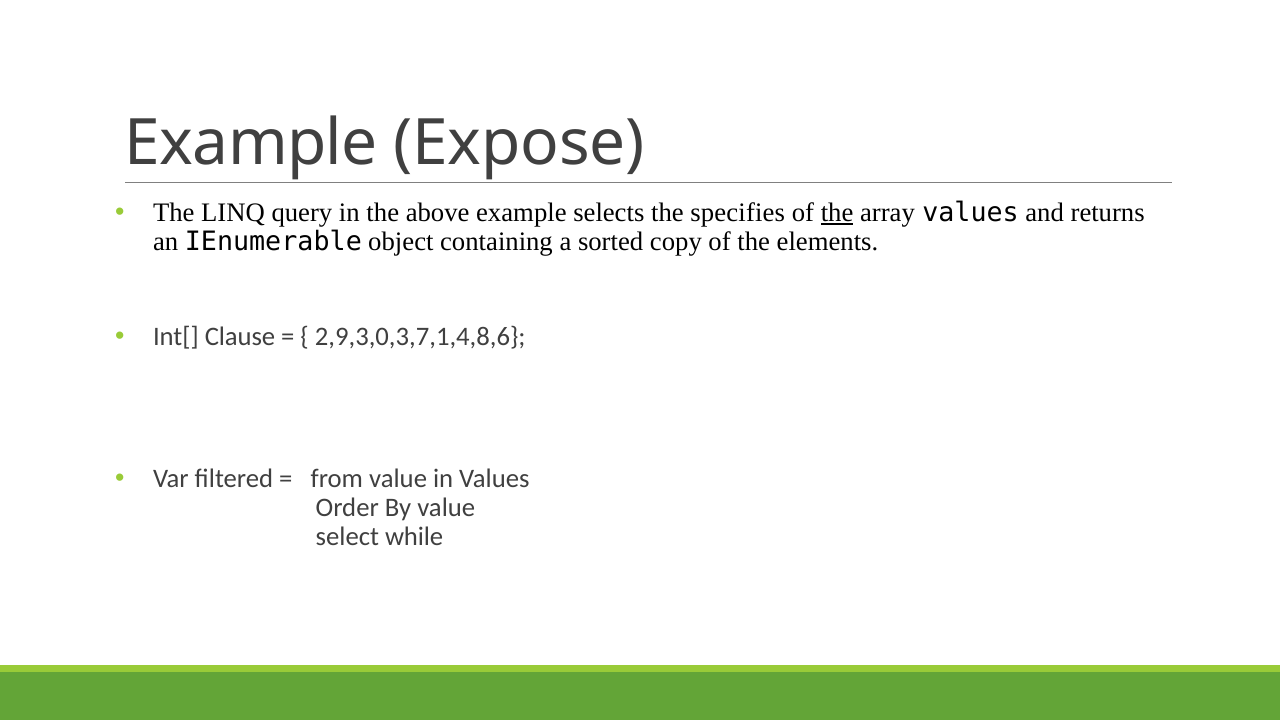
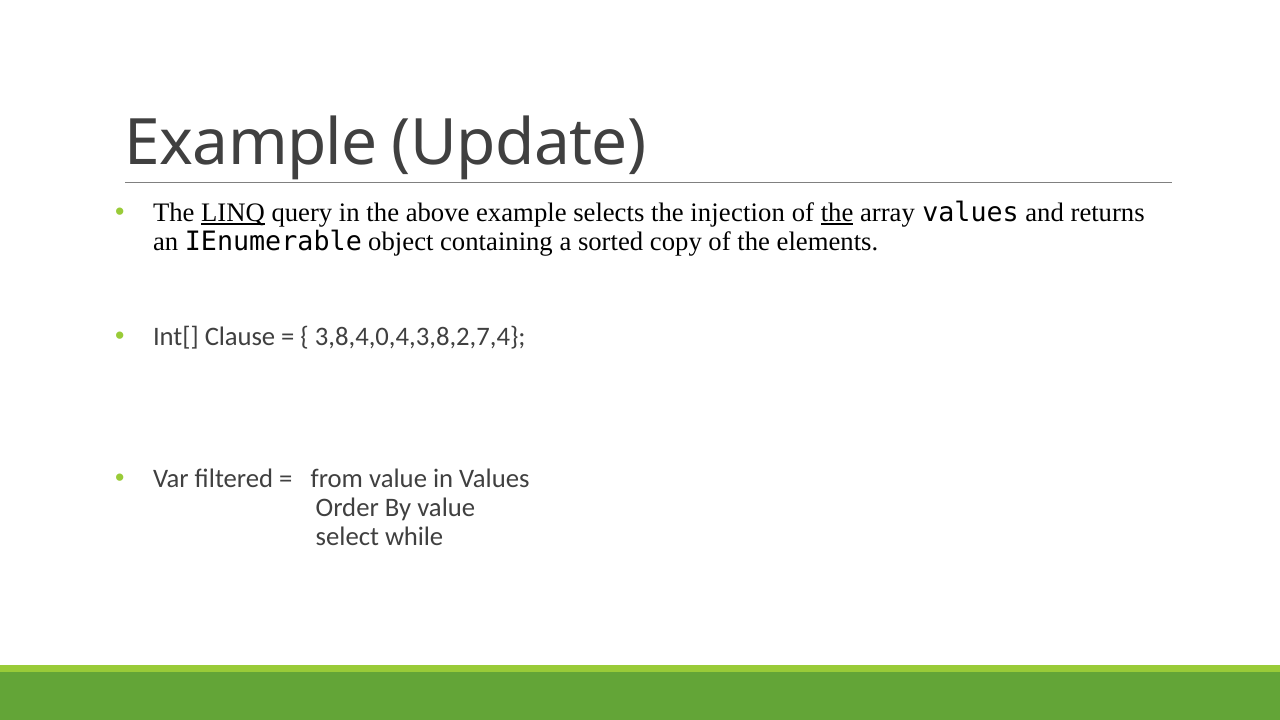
Expose: Expose -> Update (519, 143)
LINQ underline: none -> present (233, 213)
specifies: specifies -> injection (738, 213)
2,9,3,0,3,7,1,4,8,6: 2,9,3,0,3,7,1,4,8,6 -> 3,8,4,0,4,3,8,2,7,4 (420, 337)
